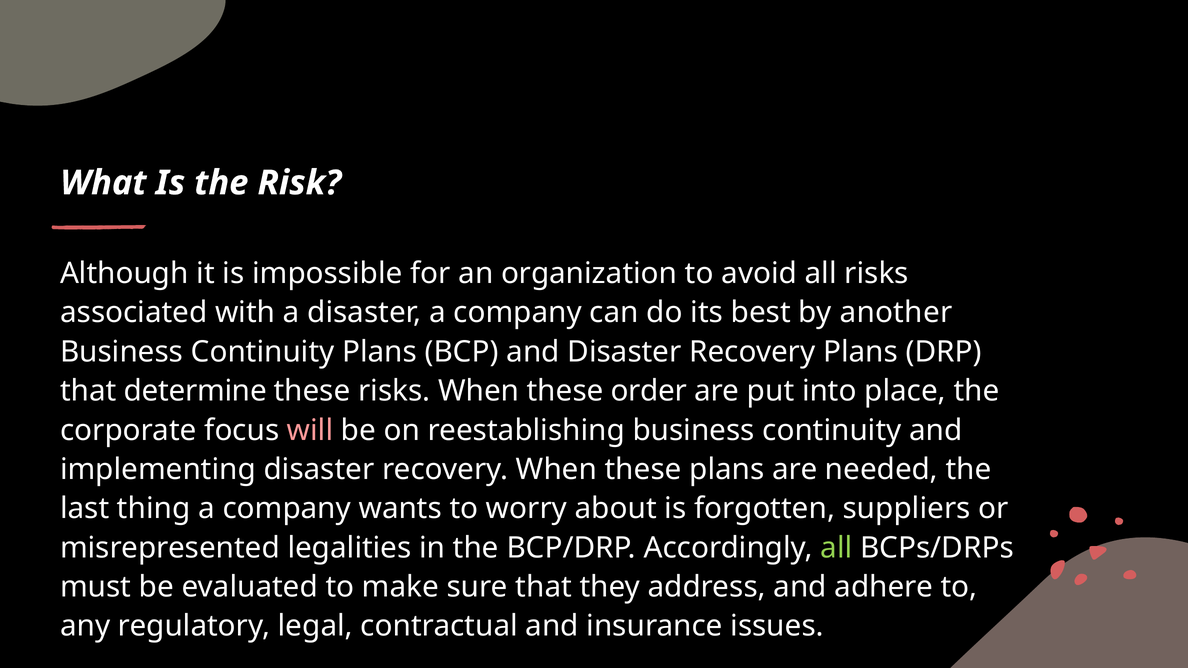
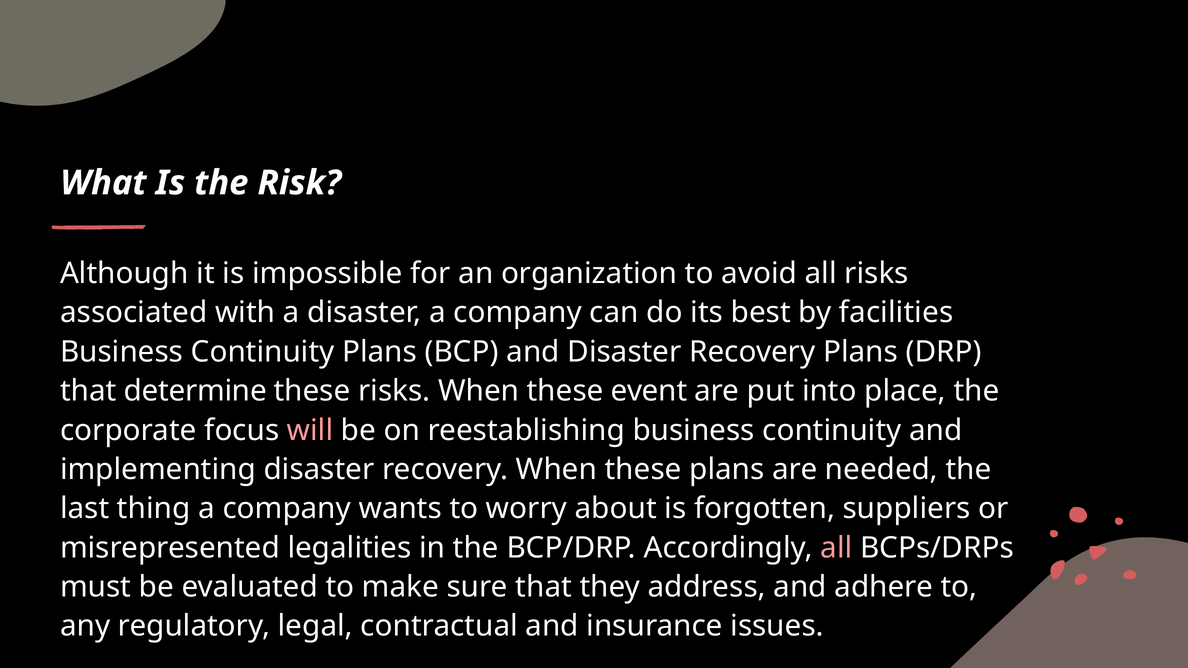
another: another -> facilities (896, 313)
order: order -> event (649, 391)
all colour: light green -> pink (836, 548)
